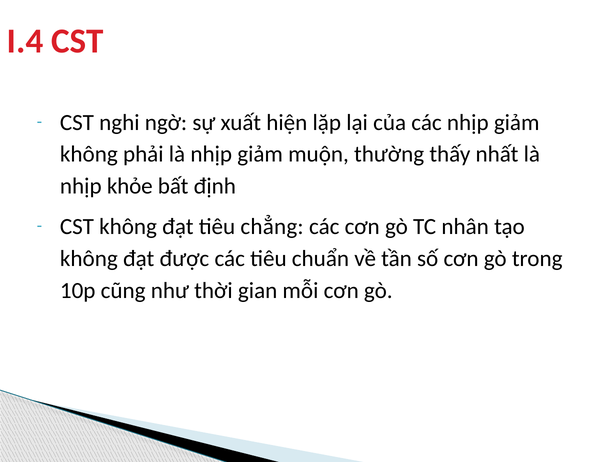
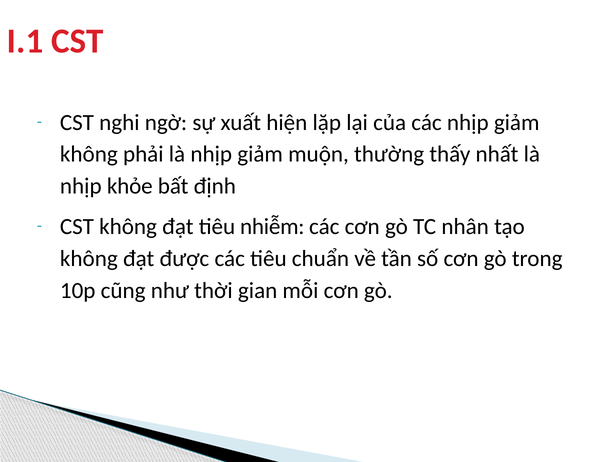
I.4: I.4 -> I.1 (25, 41)
chẳng: chẳng -> nhiễm (272, 227)
